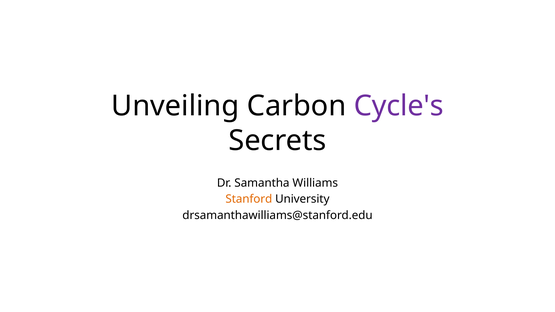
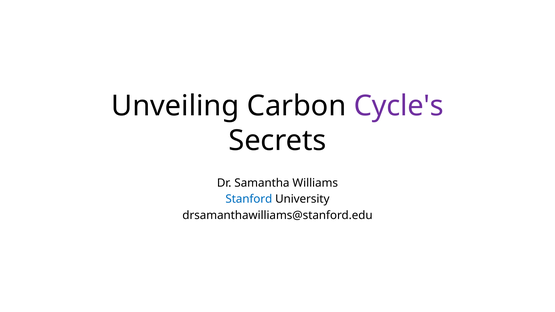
Stanford colour: orange -> blue (249, 199)
